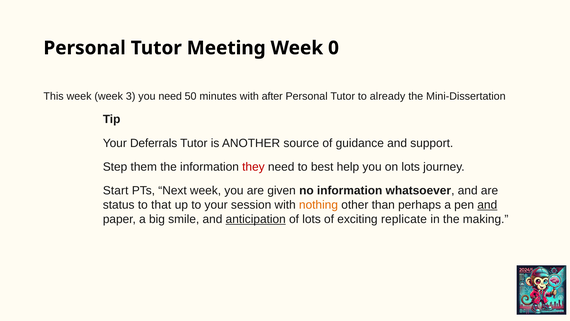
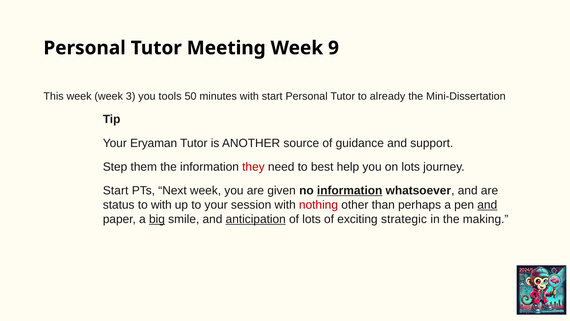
0: 0 -> 9 (333, 48)
you need: need -> tools (170, 96)
with after: after -> start (272, 96)
Deferrals: Deferrals -> Eryaman (154, 143)
information underline: none -> present (350, 190)
to that: that -> with (161, 205)
nothing colour: orange -> red (318, 205)
big underline: none -> present (157, 219)
replicate: replicate -> strategic (404, 219)
